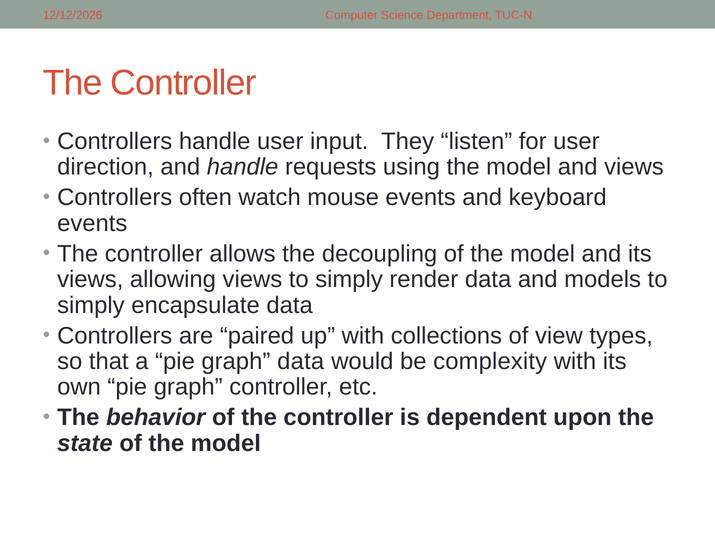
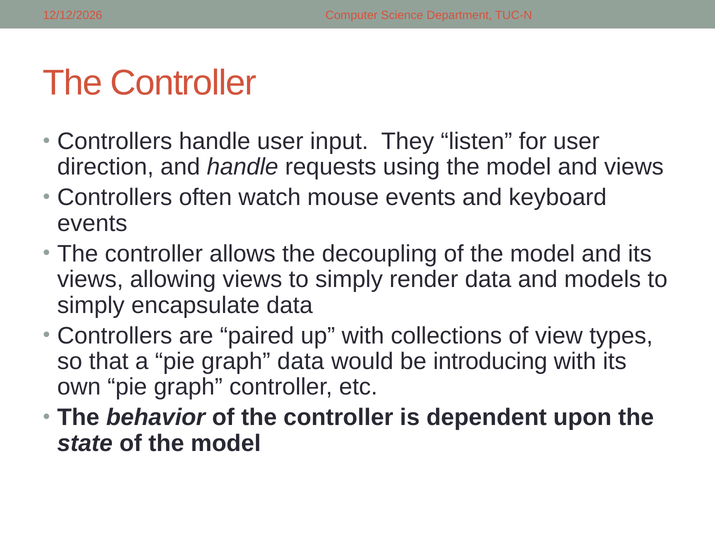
complexity: complexity -> introducing (490, 362)
